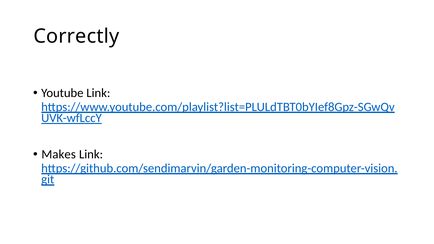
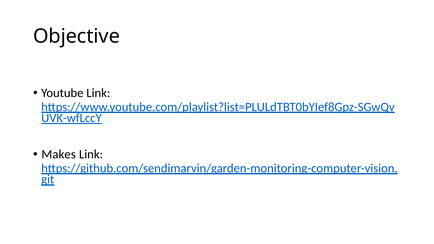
Correctly: Correctly -> Objective (76, 36)
